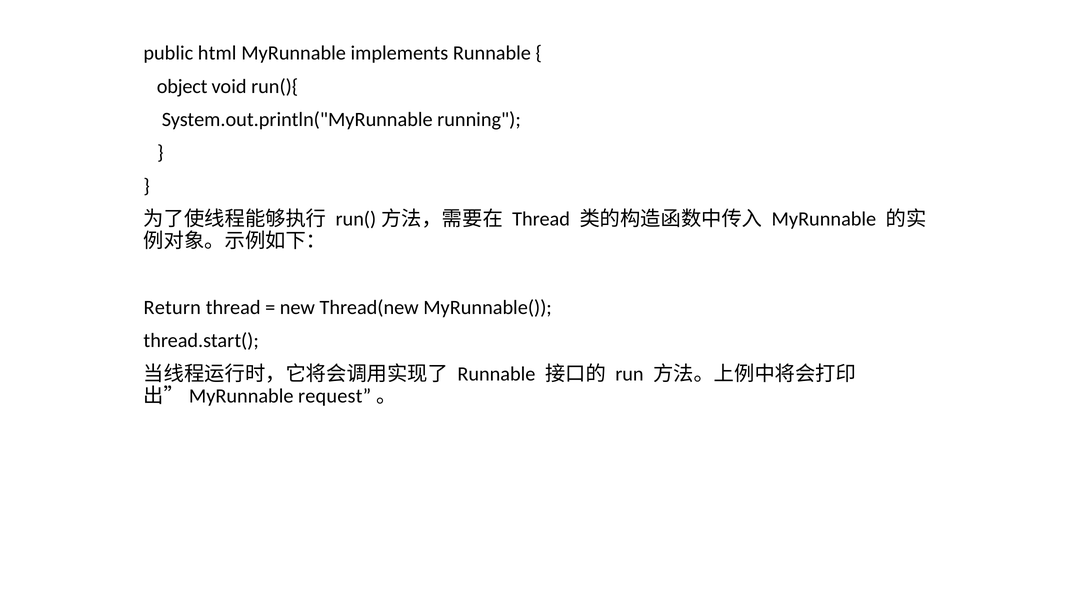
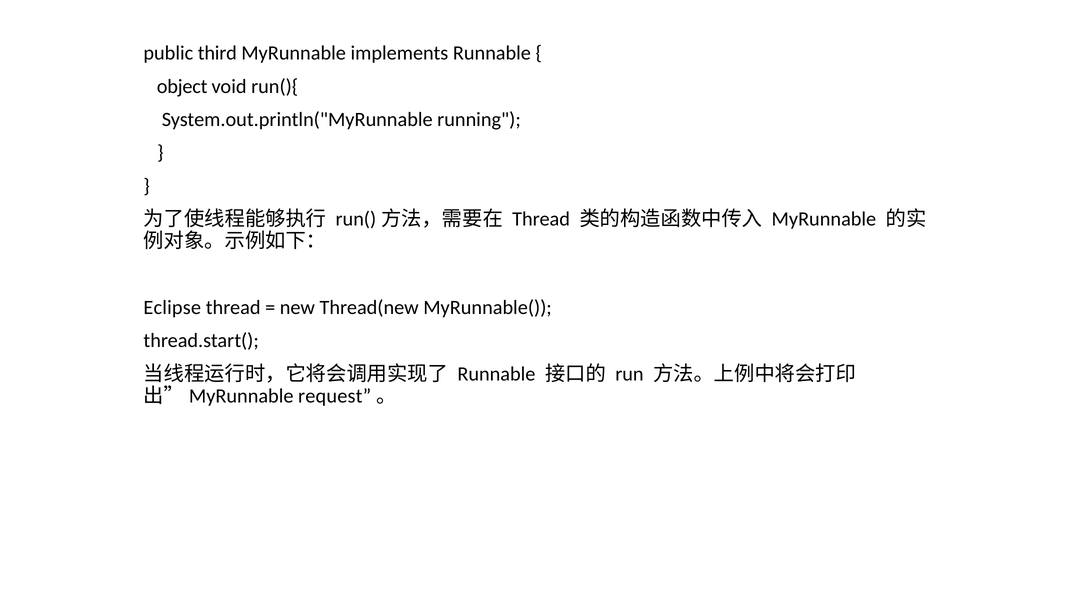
html: html -> third (217, 53)
Return: Return -> Eclipse (172, 308)
